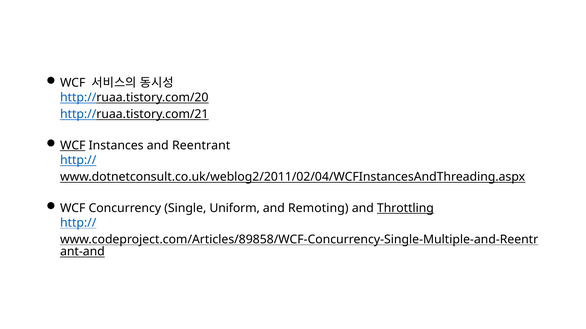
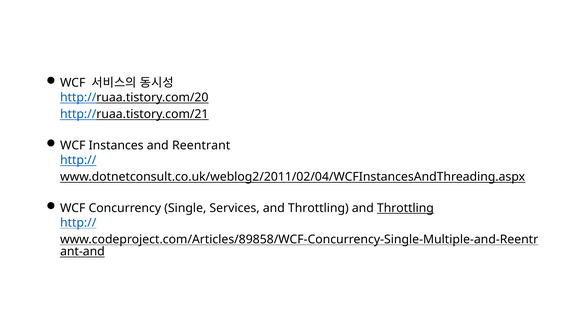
WCF underline: present -> none (73, 146)
Uniform: Uniform -> Services (235, 208)
Remoting: Remoting -> Throttling (318, 208)
